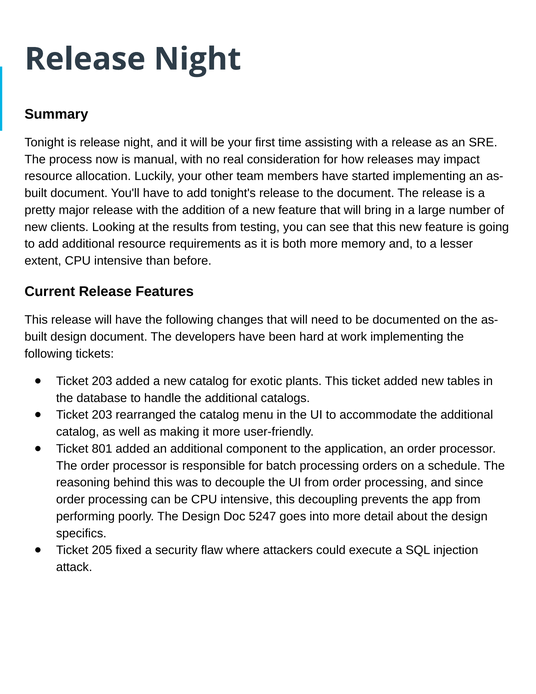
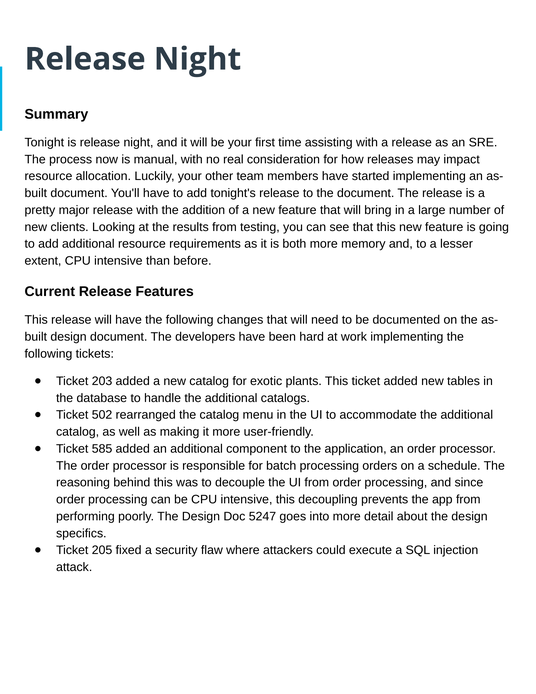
203: 203 -> 502 (102, 415)
801: 801 -> 585 (102, 449)
